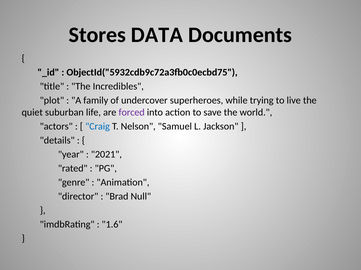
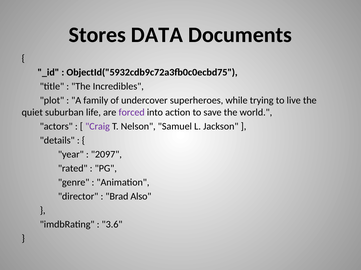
Craig colour: blue -> purple (98, 127)
2021: 2021 -> 2097 (106, 155)
Null: Null -> Also (141, 197)
1.6: 1.6 -> 3.6 (112, 225)
